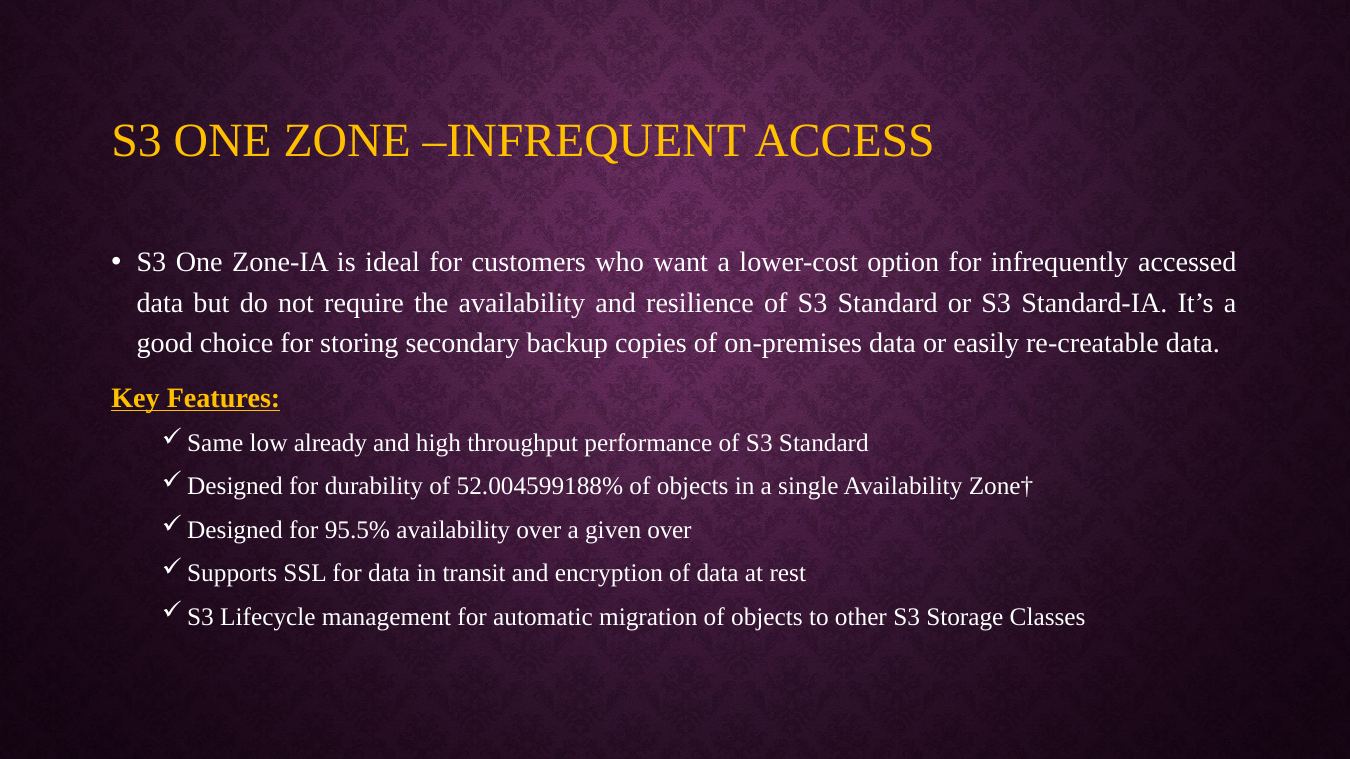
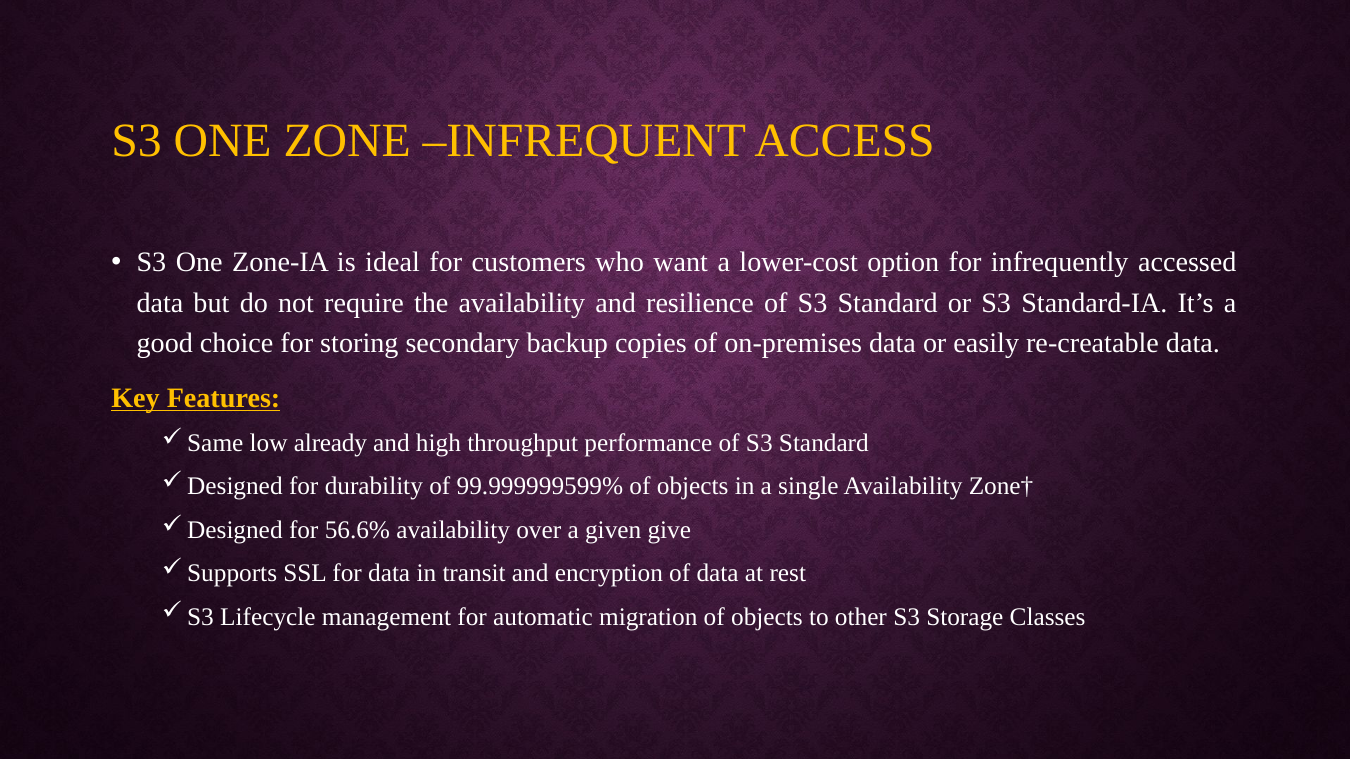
52.004599188%: 52.004599188% -> 99.999999599% (540, 487)
95.5%: 95.5% -> 56.6% (357, 530)
given over: over -> give (669, 530)
